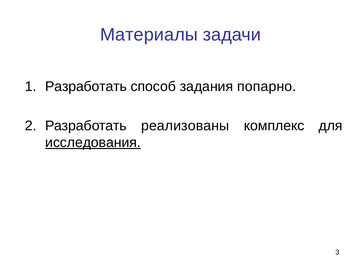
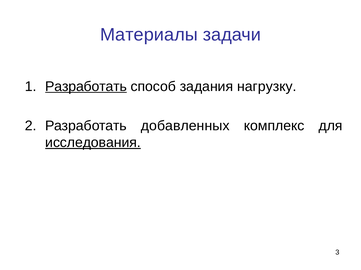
Разработать underline: none -> present (86, 87)
попарно: попарно -> нагрузку (267, 87)
реализованы: реализованы -> добавленных (185, 126)
